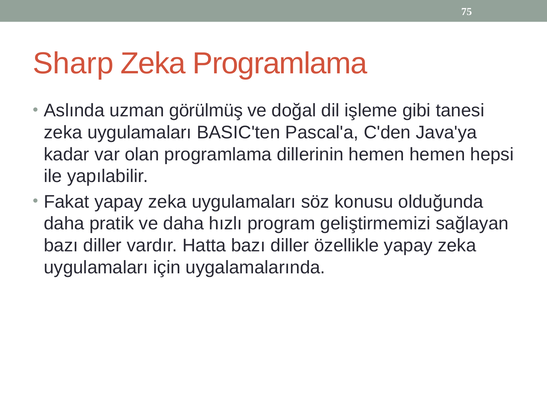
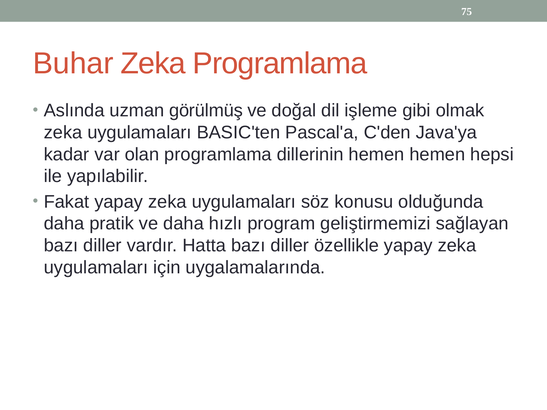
Sharp: Sharp -> Buhar (73, 64)
tanesi: tanesi -> olmak (460, 111)
